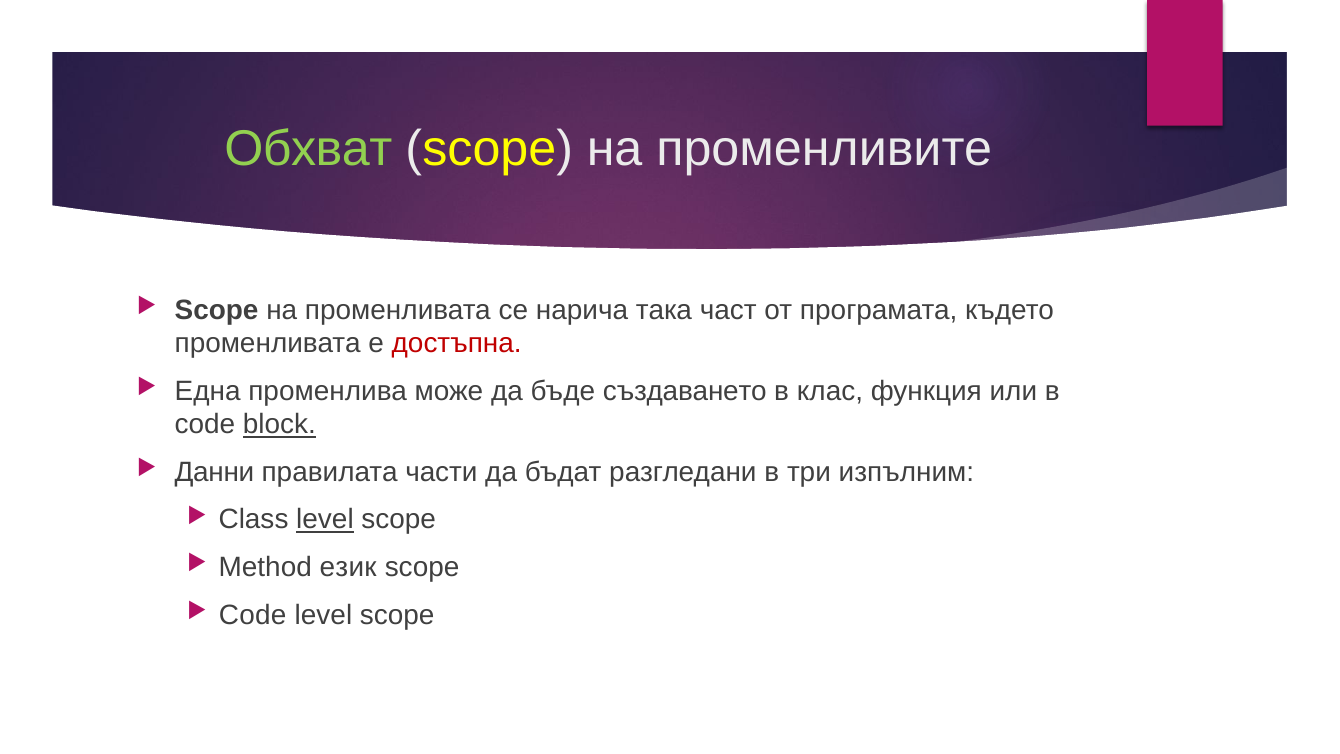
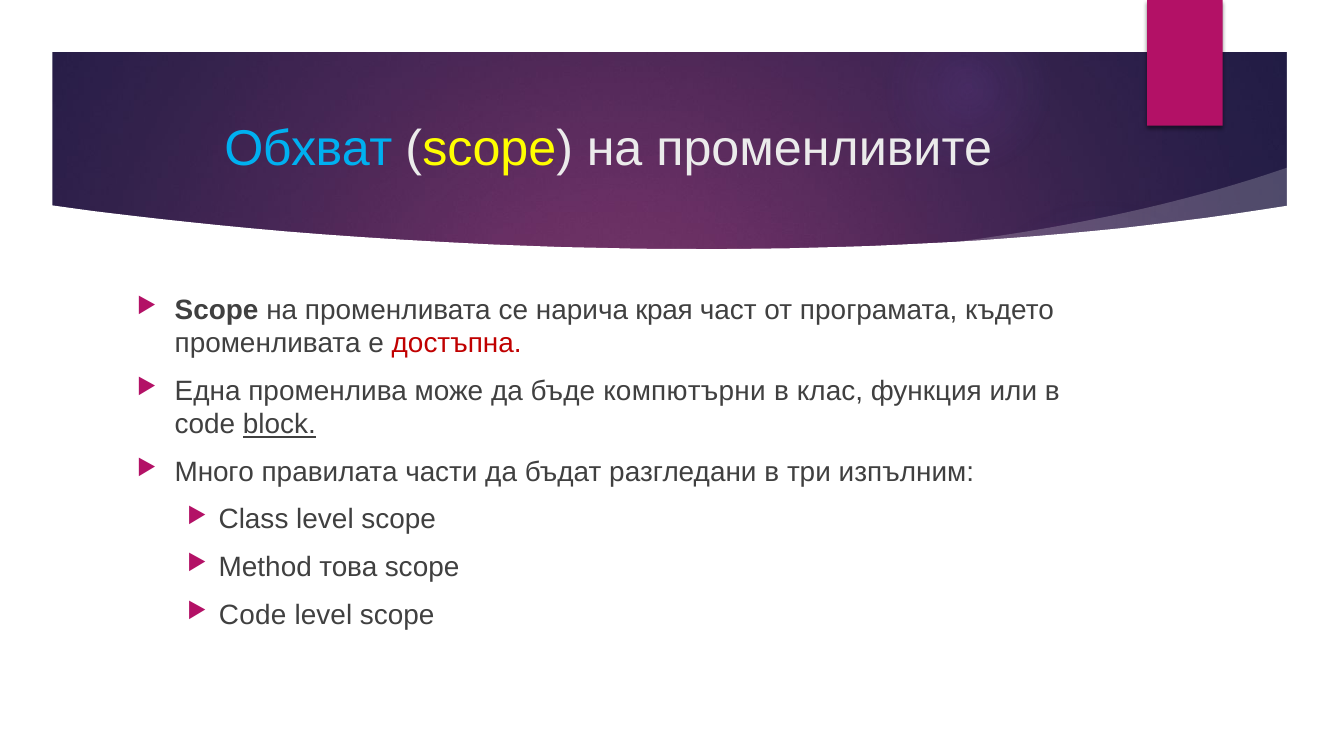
Обхват colour: light green -> light blue (308, 149)
така: така -> края (664, 310)
създаването: създаването -> компютърни (685, 391)
Данни: Данни -> Много (214, 472)
level underline: present -> none (325, 520)
език: език -> това (348, 567)
